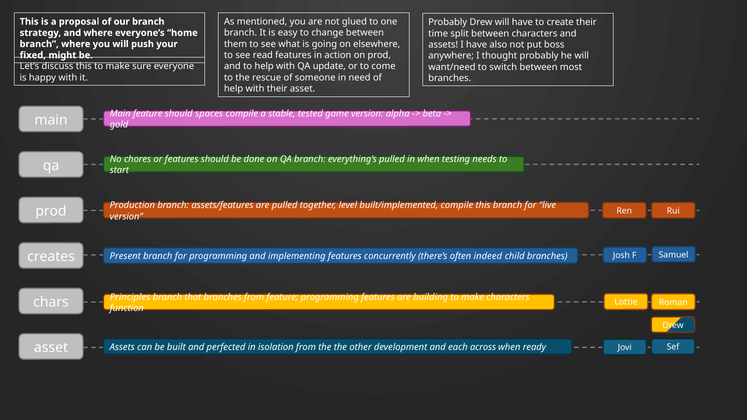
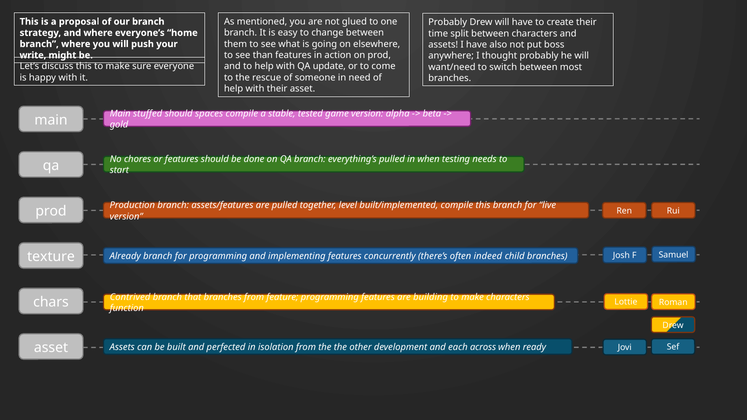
read: read -> than (263, 55)
fixed: fixed -> write (33, 55)
Main feature: feature -> stuffed (148, 114)
creates: creates -> texture (51, 257)
Present: Present -> Already (125, 256)
Principles: Principles -> Contrived (130, 297)
